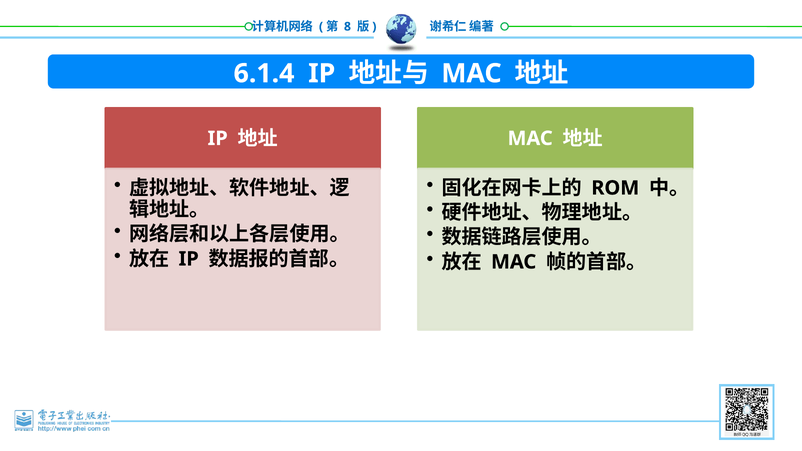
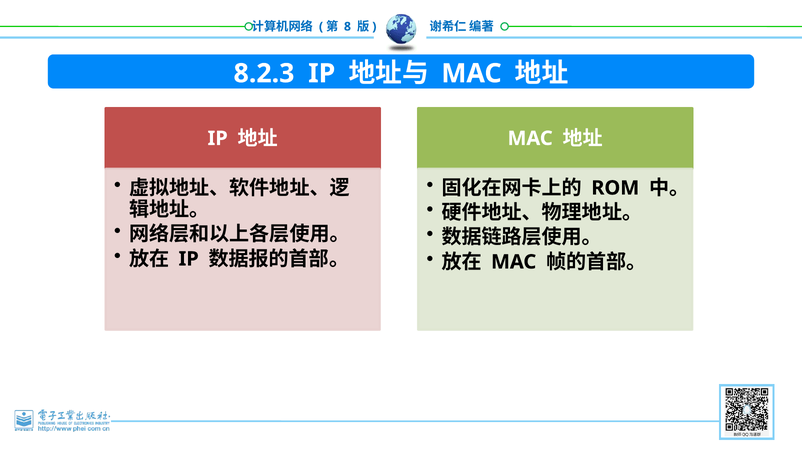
6.1.4: 6.1.4 -> 8.2.3 (264, 73)
